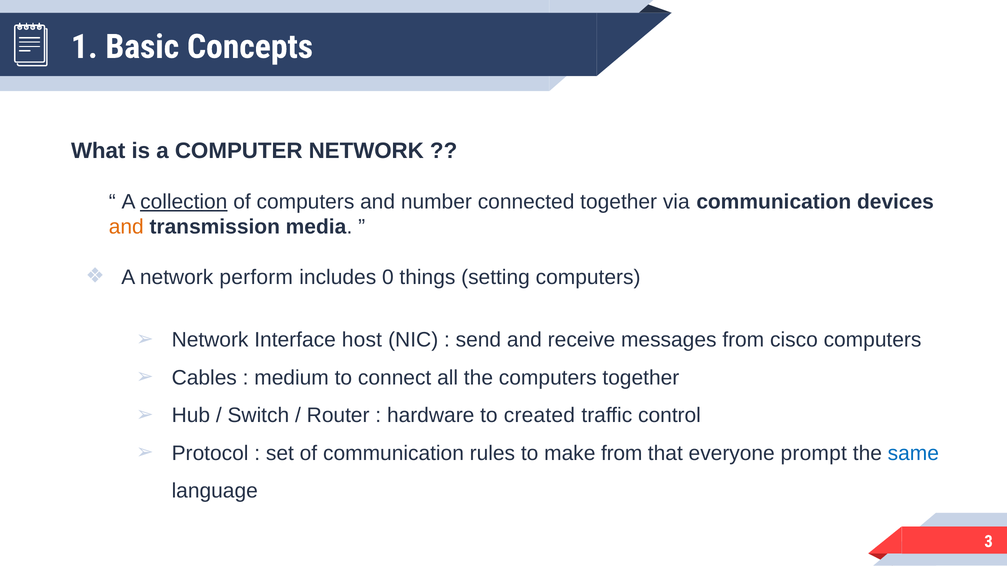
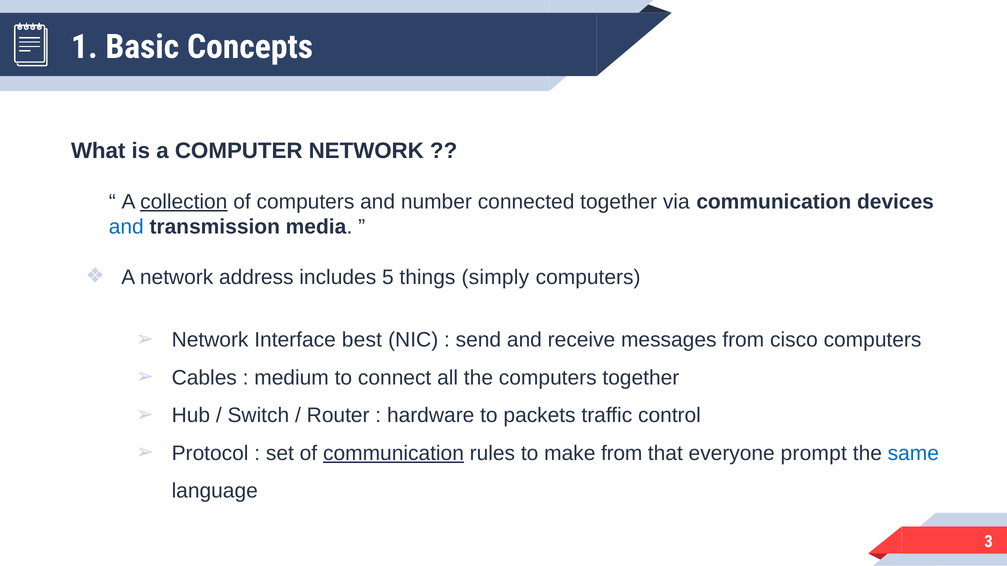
and colour: orange -> blue (126, 227)
perform: perform -> address (256, 277)
0: 0 -> 5 (388, 277)
setting: setting -> simply (495, 277)
host: host -> best (362, 340)
created: created -> packets (540, 416)
communication underline: none -> present (393, 454)
